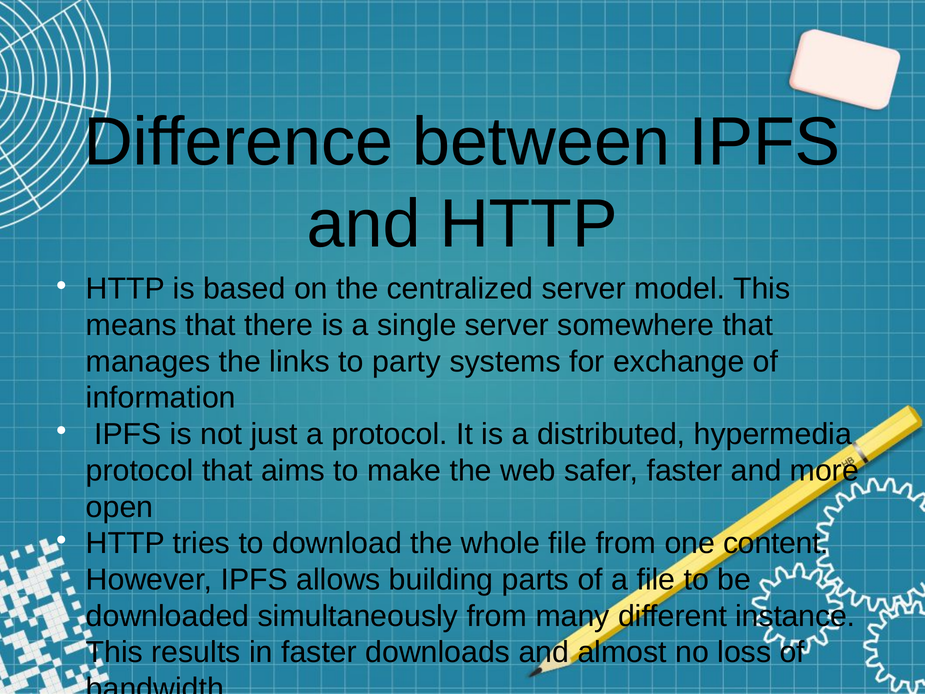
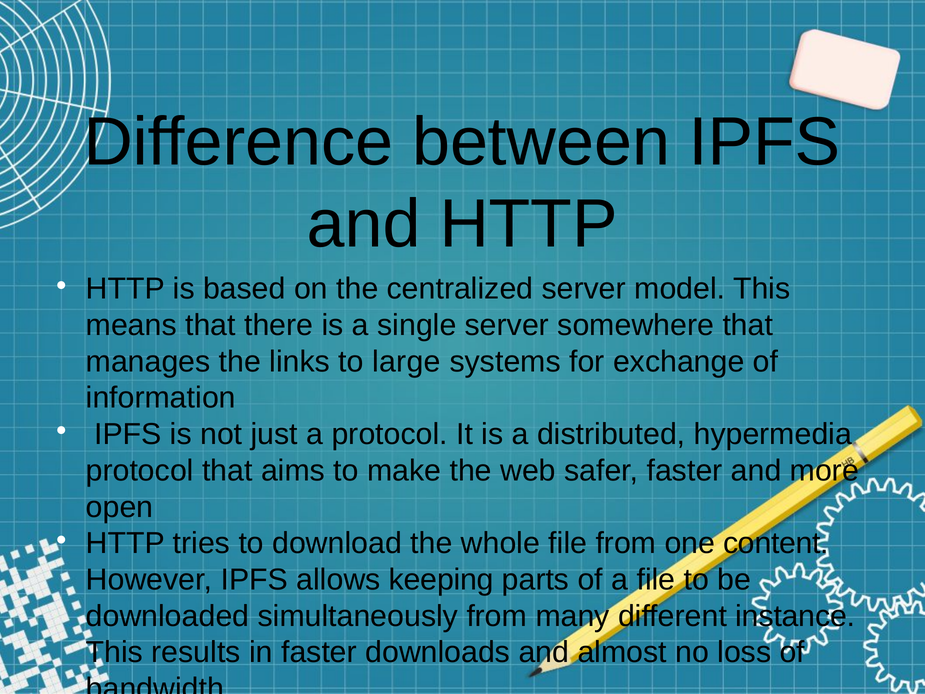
party: party -> large (406, 361)
building: building -> keeping (441, 579)
